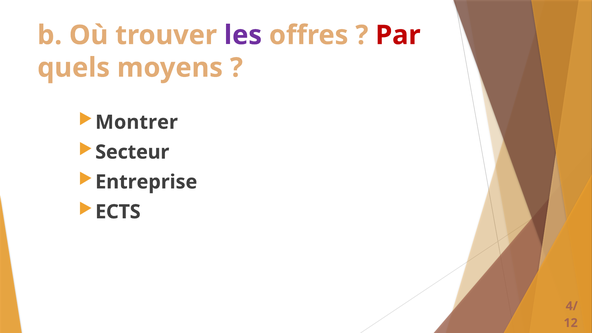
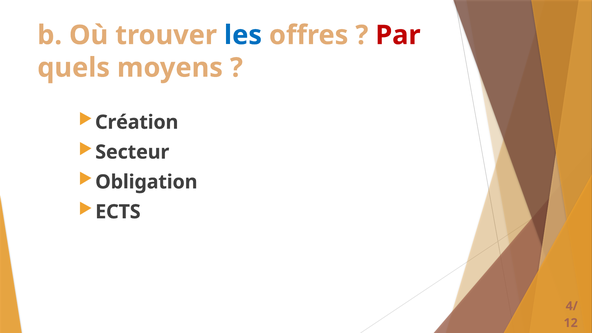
les colour: purple -> blue (243, 35)
Montrer: Montrer -> Création (137, 122)
Entreprise: Entreprise -> Obligation (146, 182)
